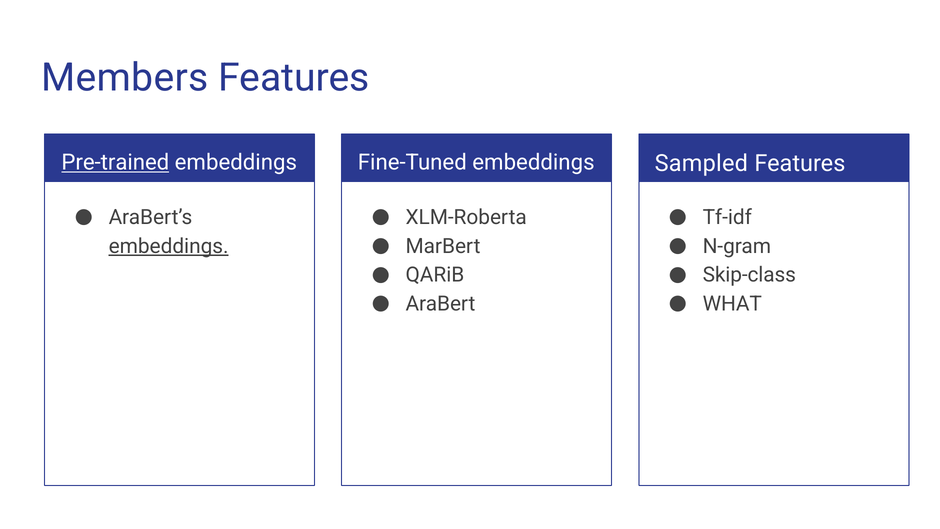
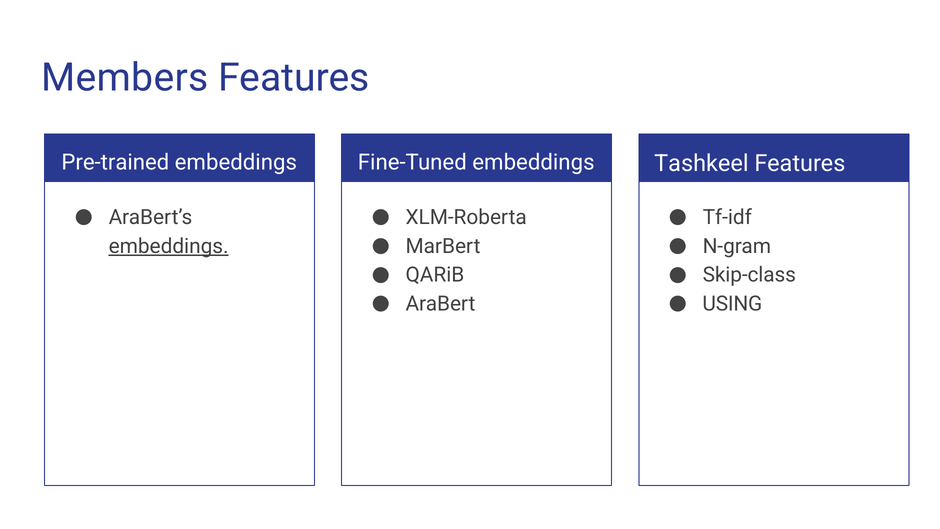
Pre-trained underline: present -> none (115, 162)
Sampled: Sampled -> Tashkeel (701, 164)
WHAT: WHAT -> USING (732, 304)
